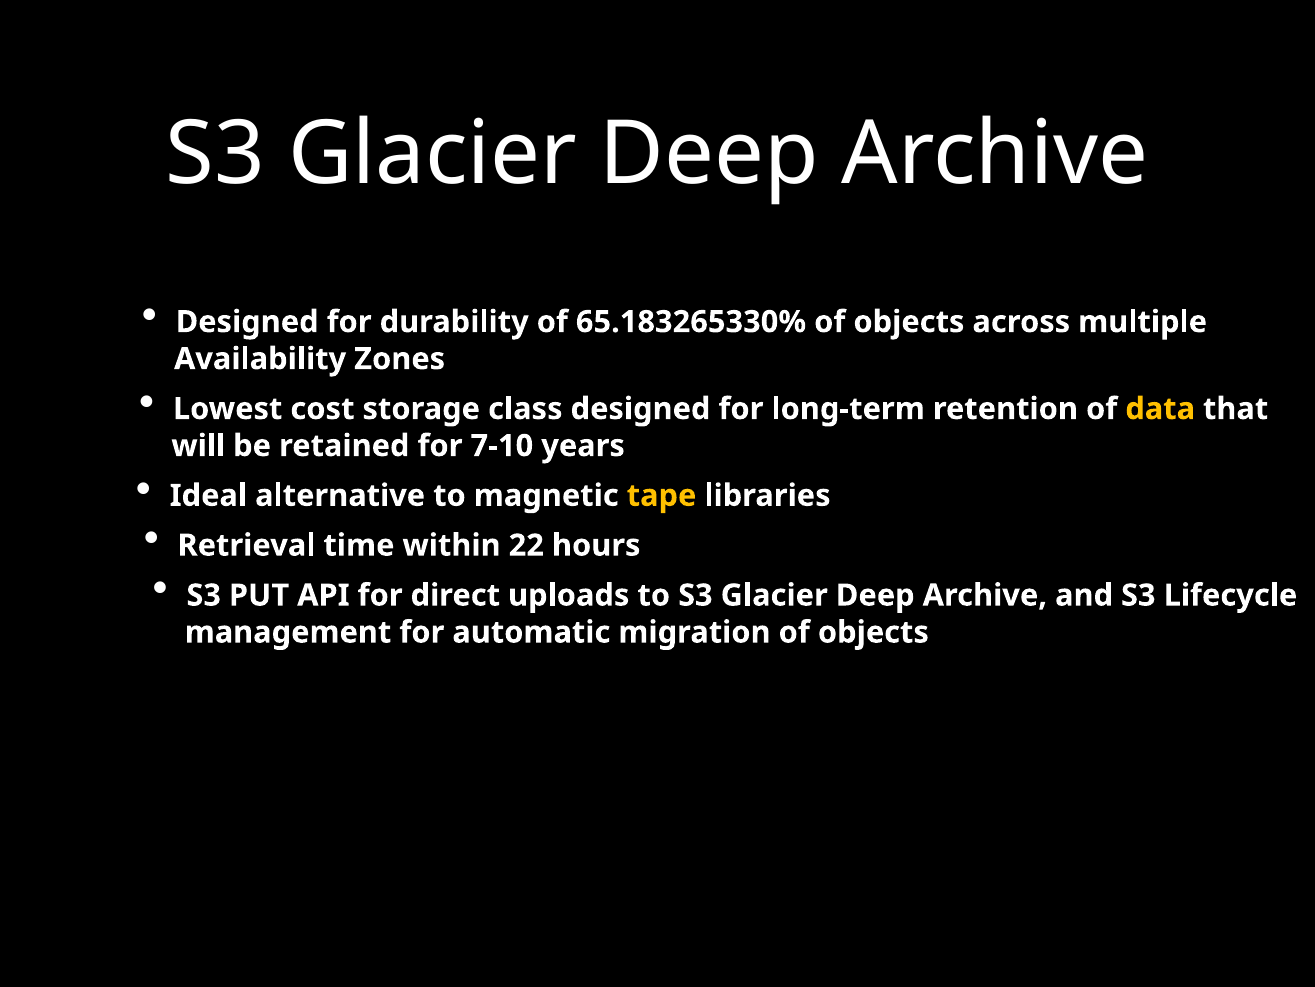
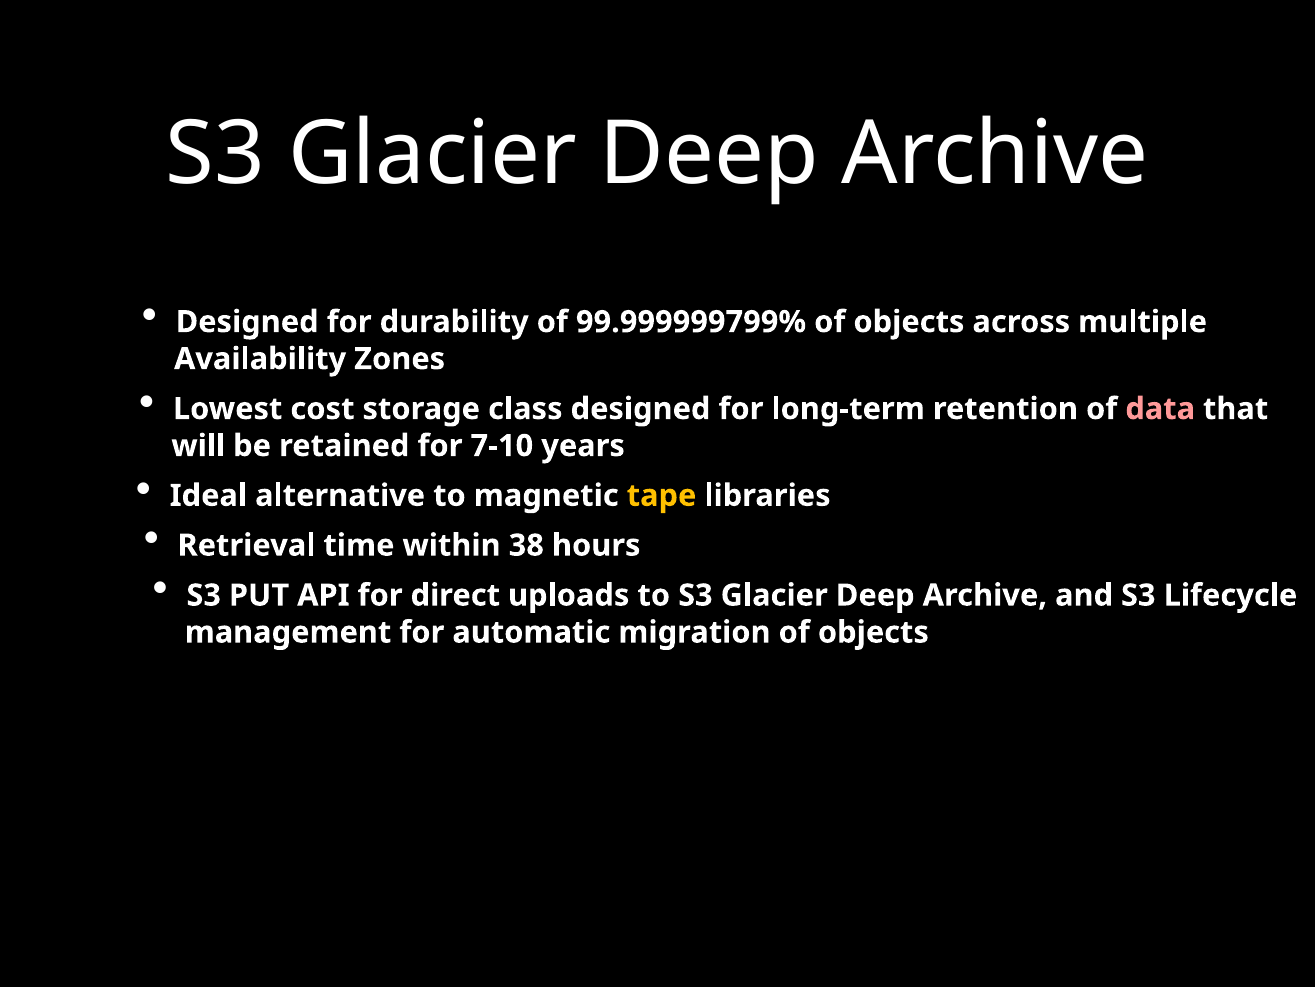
65.183265330%: 65.183265330% -> 99.999999799% (691, 322)
data colour: yellow -> pink (1160, 409)
22: 22 -> 38 (526, 545)
